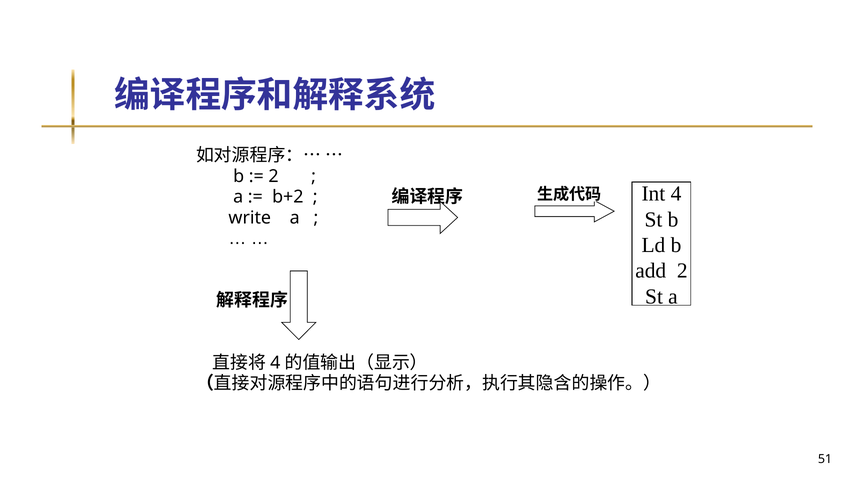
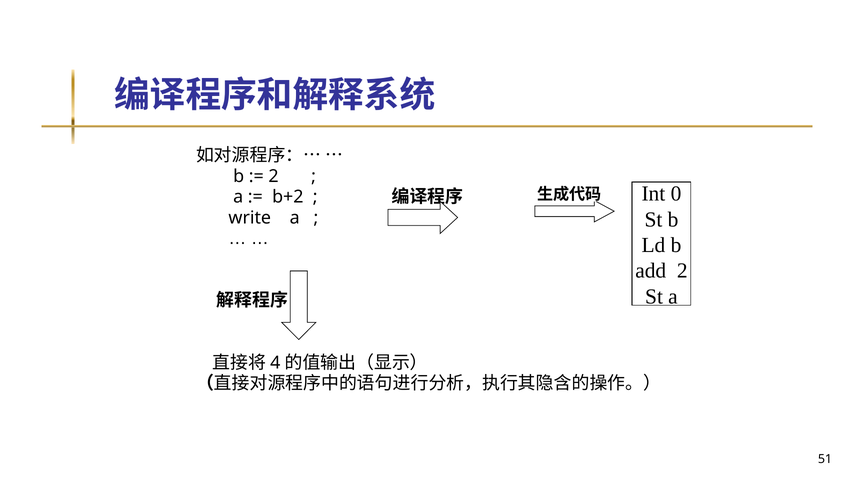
Int 4: 4 -> 0 (676, 194)
